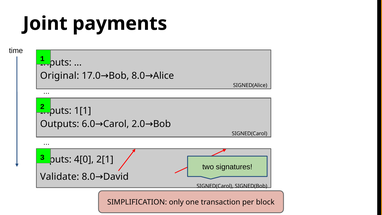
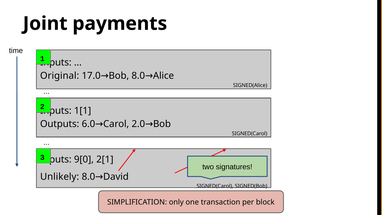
4[0: 4[0 -> 9[0 (84, 159)
Validate: Validate -> Unlikely (60, 177)
